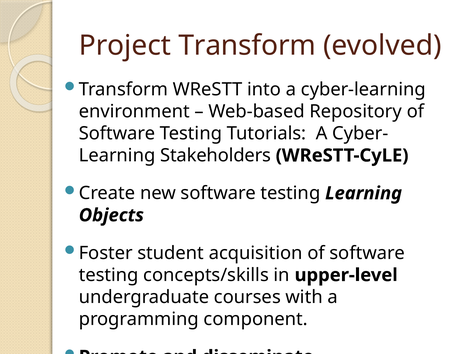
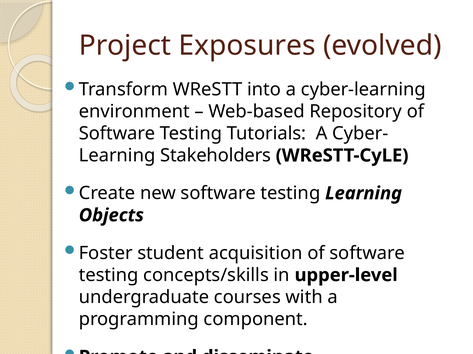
Project Transform: Transform -> Exposures (247, 46)
